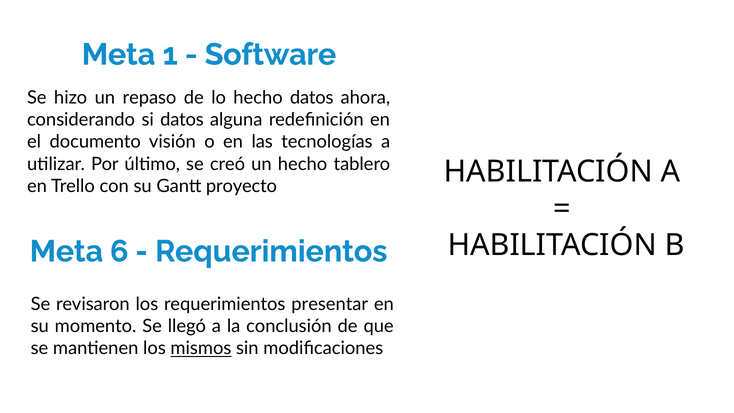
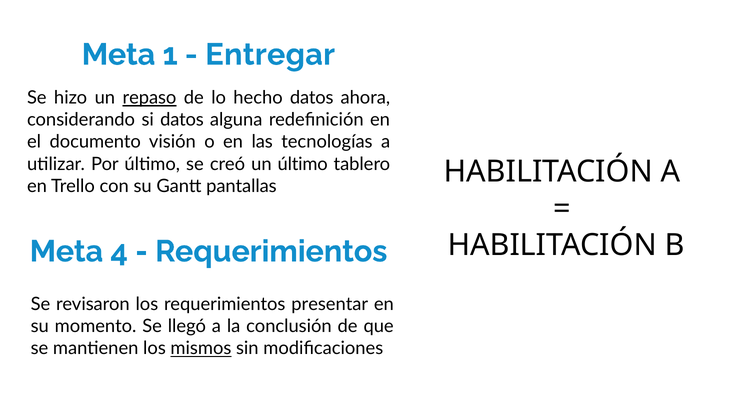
Software: Software -> Entregar (270, 55)
repaso underline: none -> present (149, 98)
un hecho: hecho -> último (303, 164)
proyecto: proyecto -> pantallas (241, 186)
6: 6 -> 4 (119, 251)
